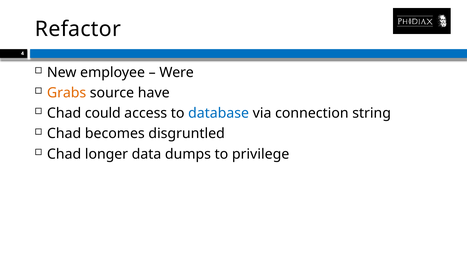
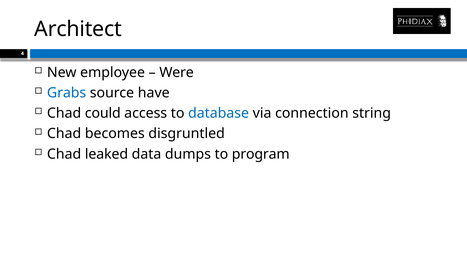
Refactor: Refactor -> Architect (78, 29)
Grabs colour: orange -> blue (67, 93)
longer: longer -> leaked (107, 154)
privilege: privilege -> program (261, 154)
